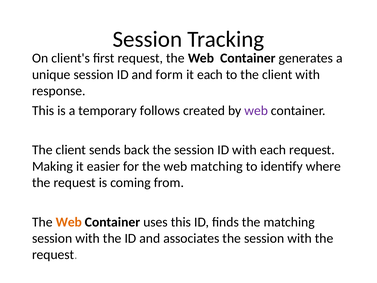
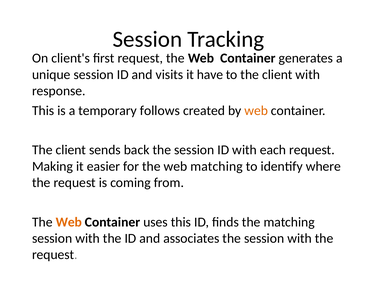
form: form -> visits (169, 74)
it each: each -> have (210, 74)
web colour: purple -> orange (256, 110)
